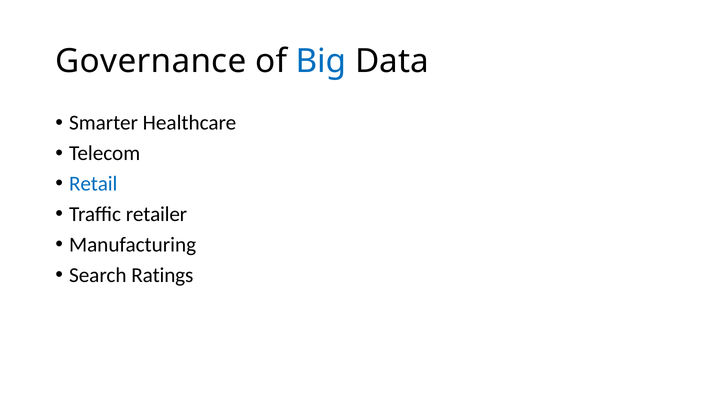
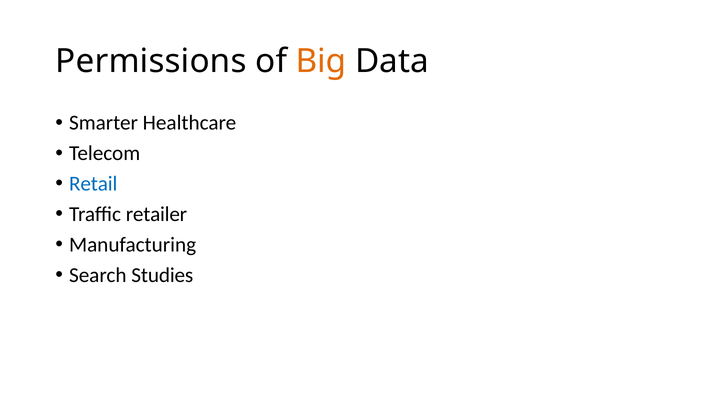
Governance: Governance -> Permissions (151, 61)
Big colour: blue -> orange (321, 61)
Ratings: Ratings -> Studies (162, 275)
